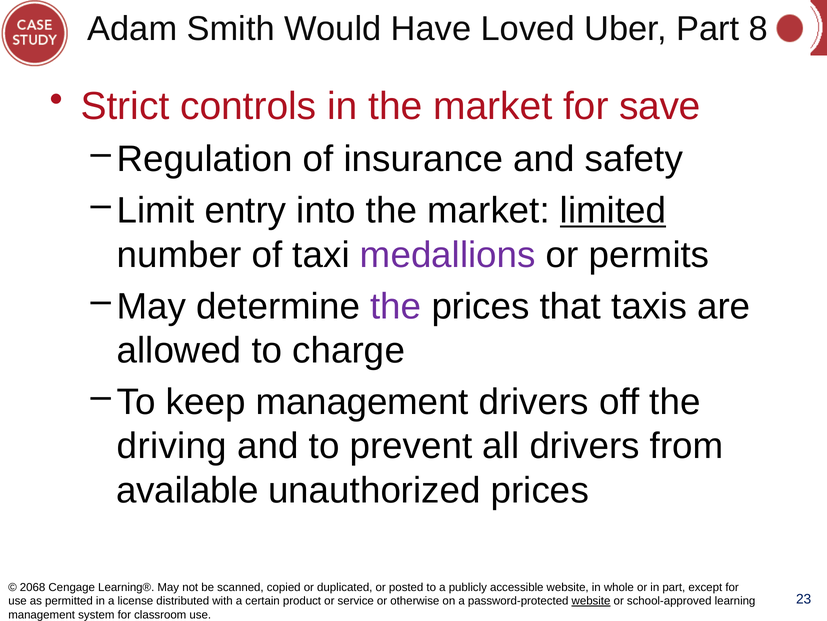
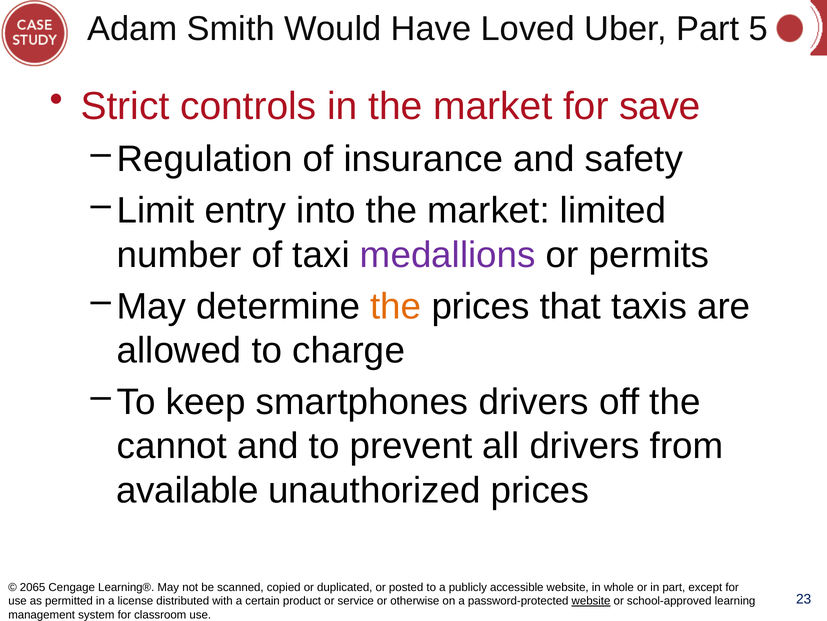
8: 8 -> 5 (758, 29)
limited underline: present -> none (613, 211)
the colour: purple -> orange (396, 306)
keep management: management -> smartphones (362, 402)
driving: driving -> cannot (172, 446)
2068: 2068 -> 2065 (33, 587)
